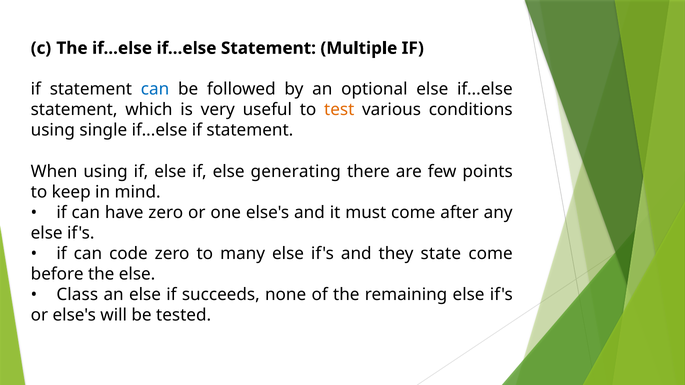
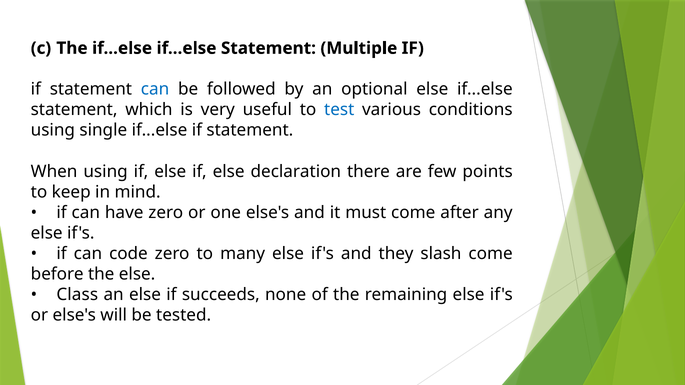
test colour: orange -> blue (339, 110)
generating: generating -> declaration (296, 172)
state: state -> slash (441, 254)
